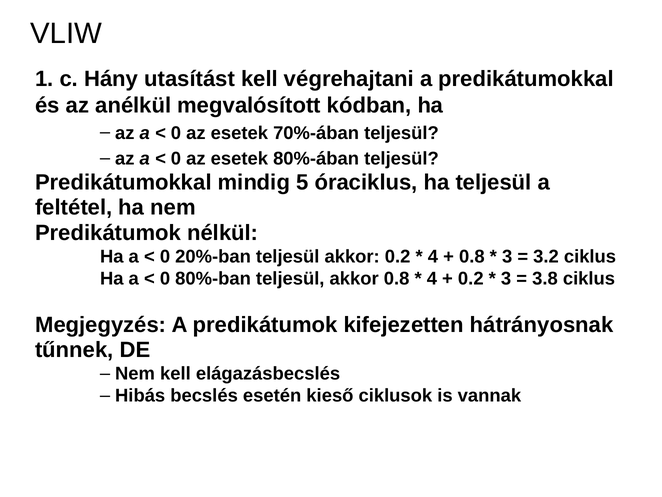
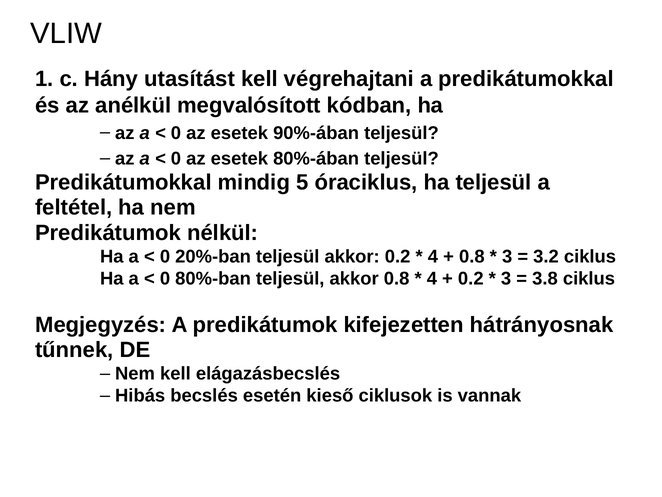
70%-ában: 70%-ában -> 90%-ában (316, 133)
